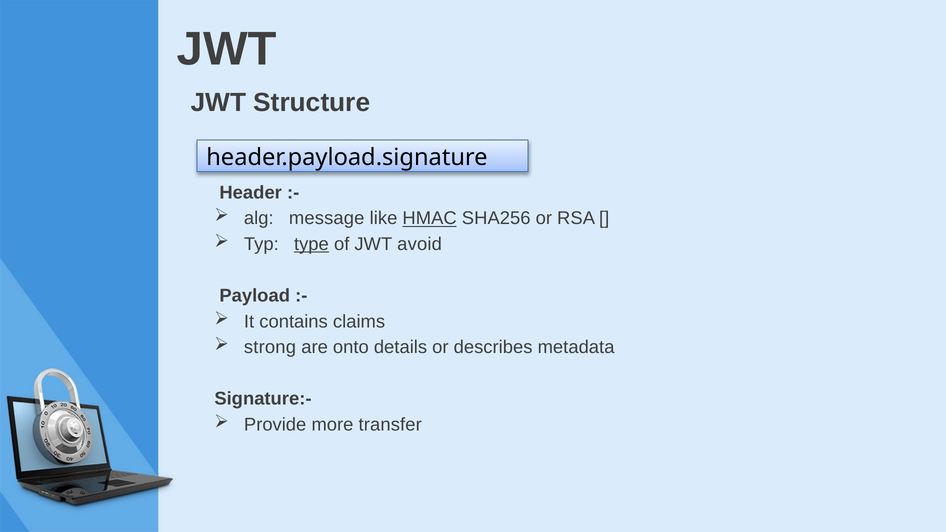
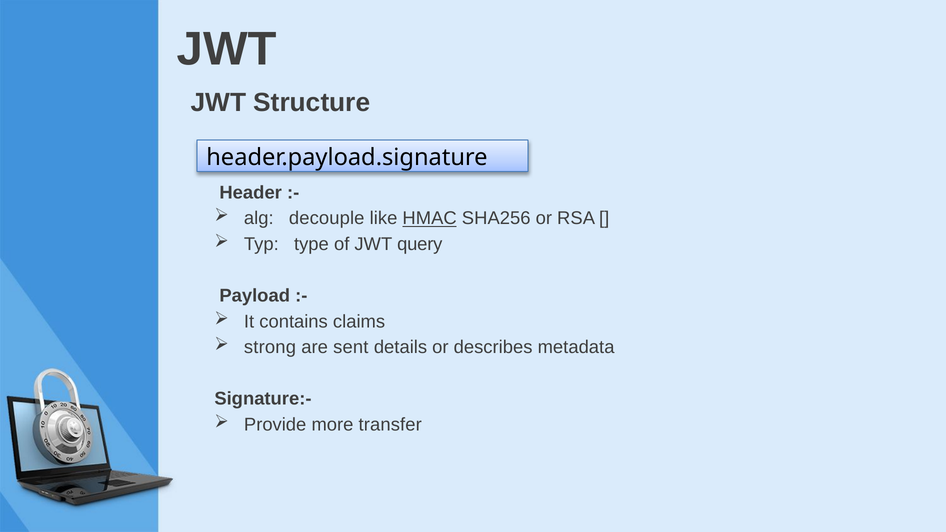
message: message -> decouple (327, 218)
type underline: present -> none (311, 244)
avoid: avoid -> query (420, 244)
onto: onto -> sent (351, 347)
